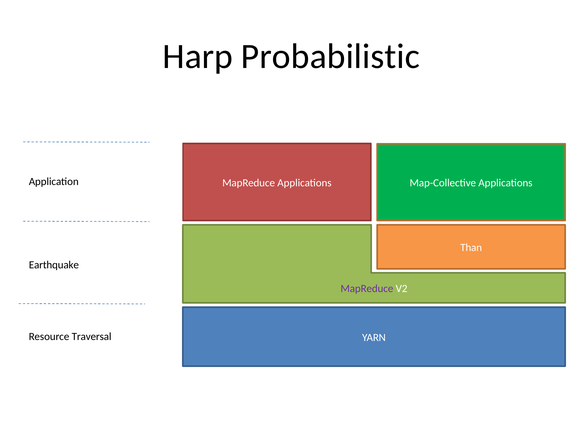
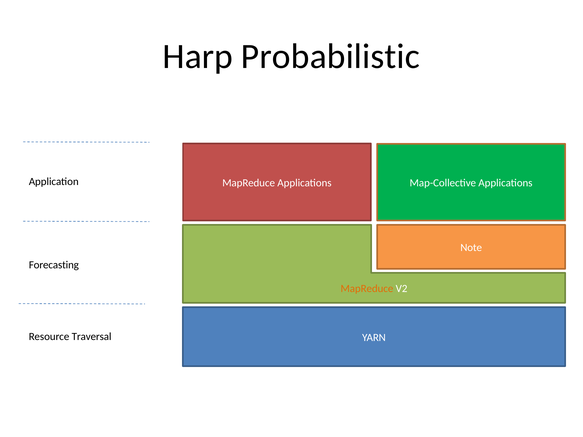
Than: Than -> Note (471, 248)
Earthquake: Earthquake -> Forecasting (54, 265)
MapReduce colour: purple -> orange (367, 289)
